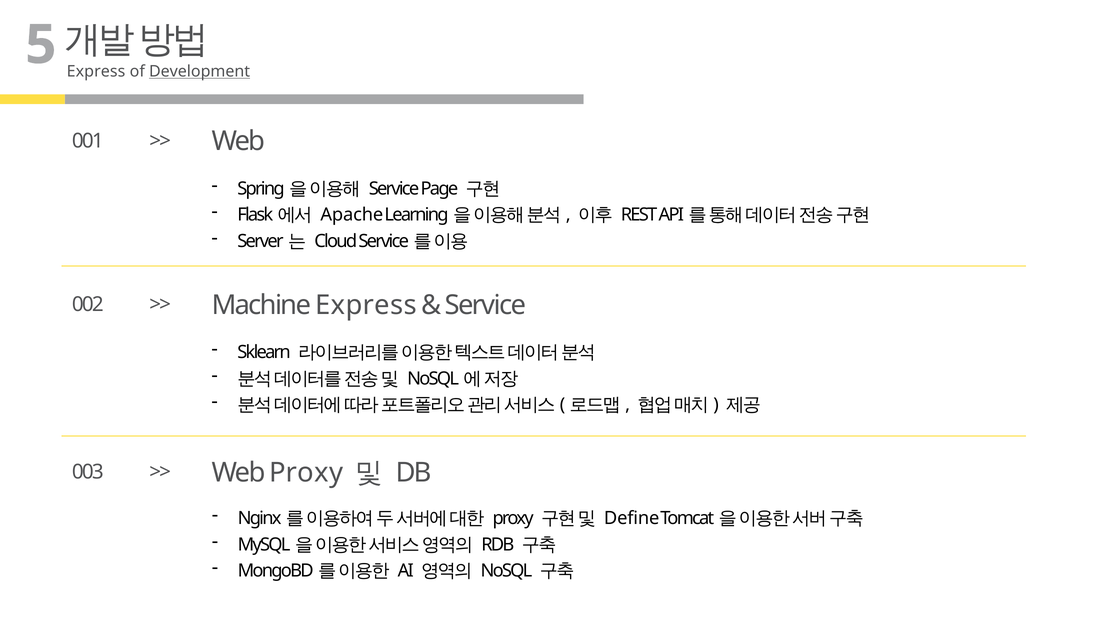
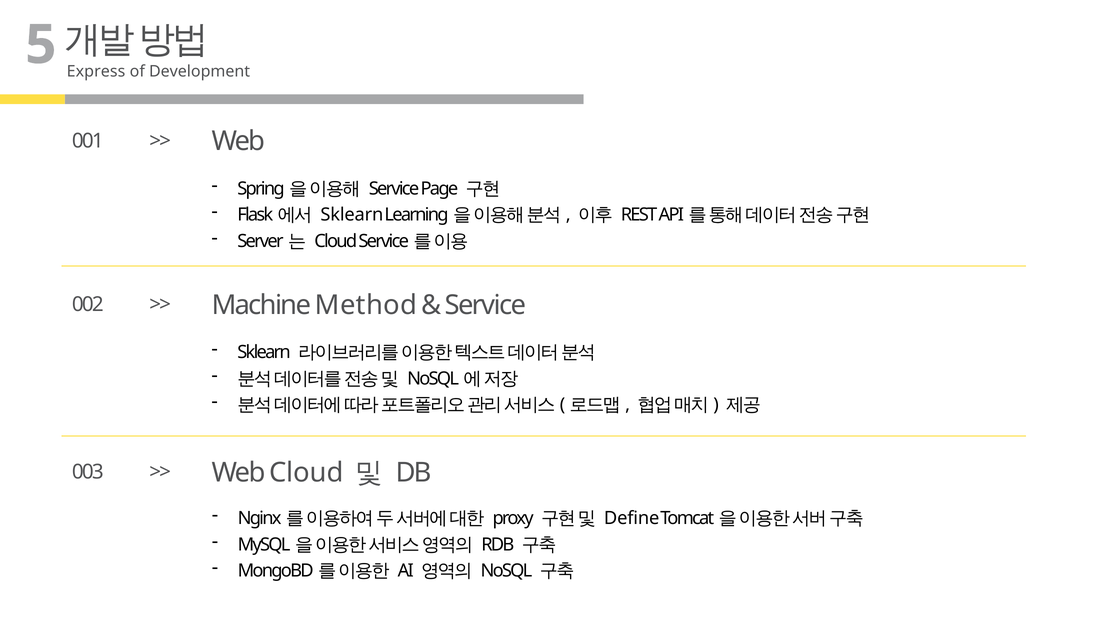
Development underline: present -> none (200, 71)
Apache: Apache -> Sklearn (352, 215)
Machine Express: Express -> Method (366, 305)
Web Proxy: Proxy -> Cloud (306, 473)
